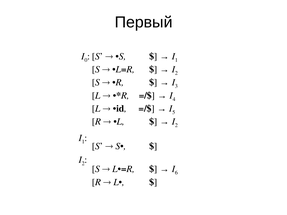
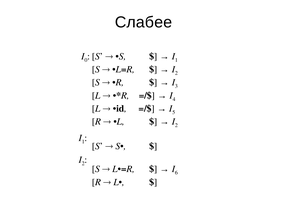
Первый: Первый -> Слабее (143, 22)
